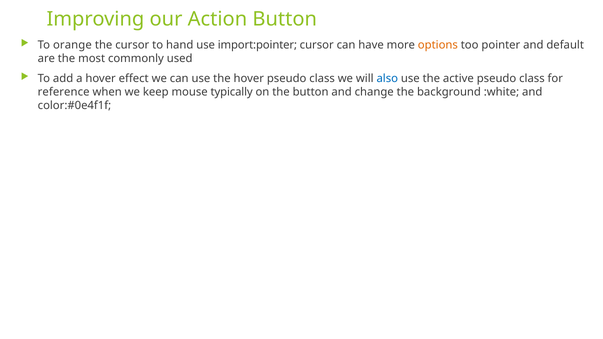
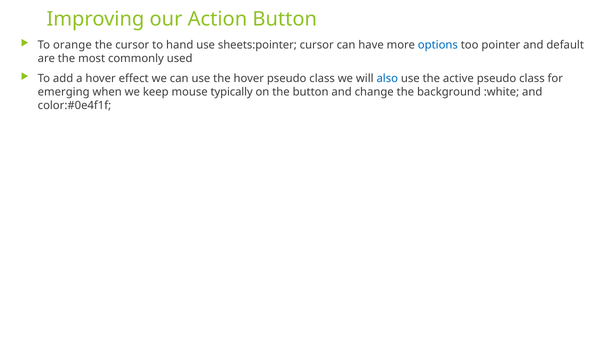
import:pointer: import:pointer -> sheets:pointer (257, 45)
options colour: orange -> blue (438, 45)
reference: reference -> emerging (64, 92)
